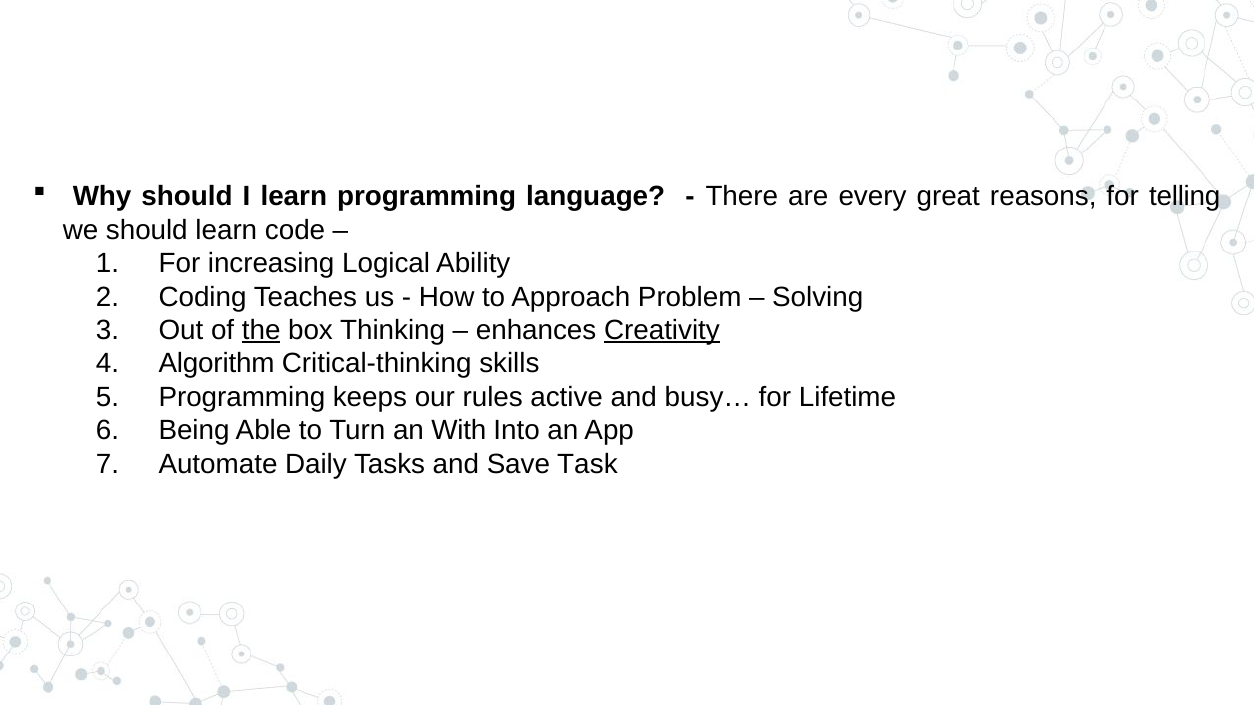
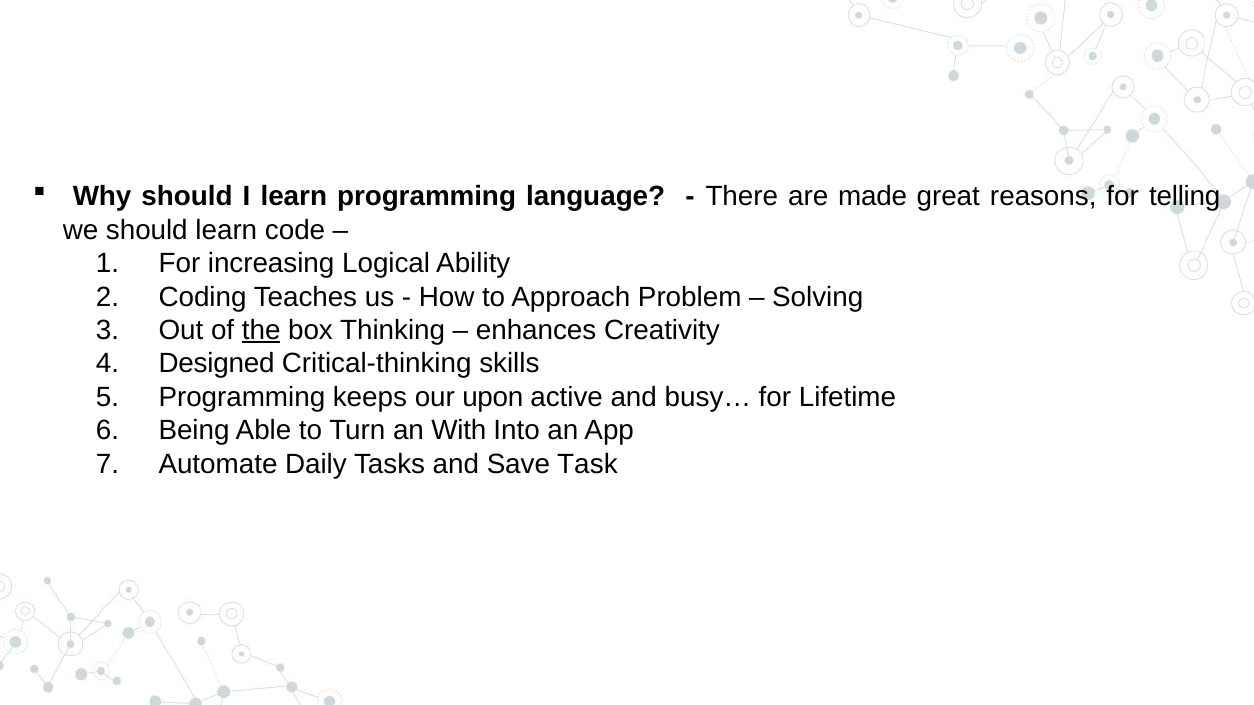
every: every -> made (873, 197)
Creativity underline: present -> none (662, 330)
Algorithm: Algorithm -> Designed (217, 364)
rules: rules -> upon (493, 397)
